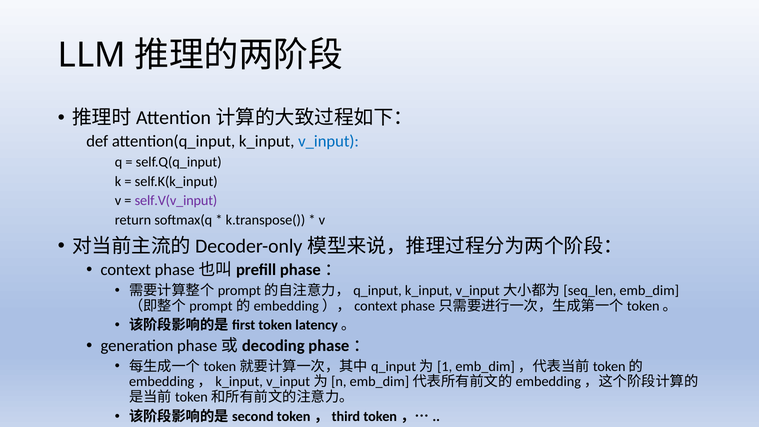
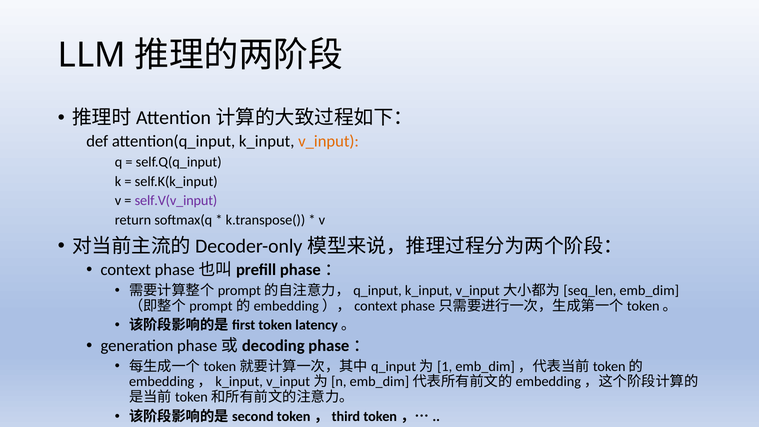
v_input colour: blue -> orange (329, 141)
